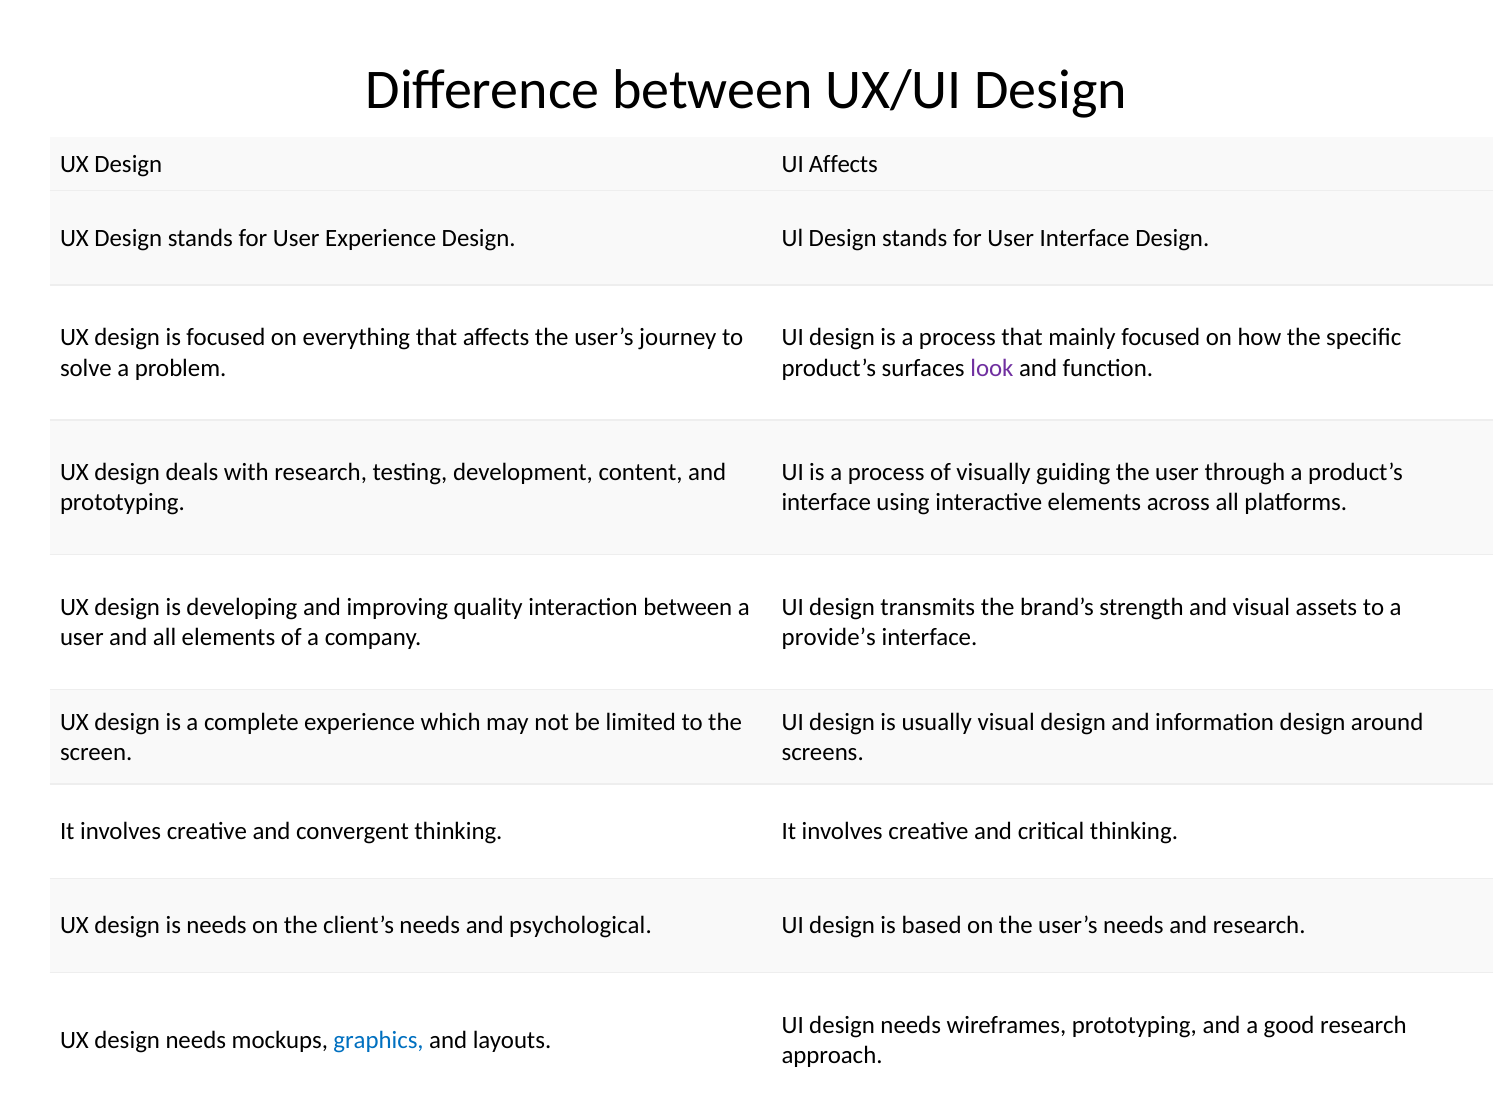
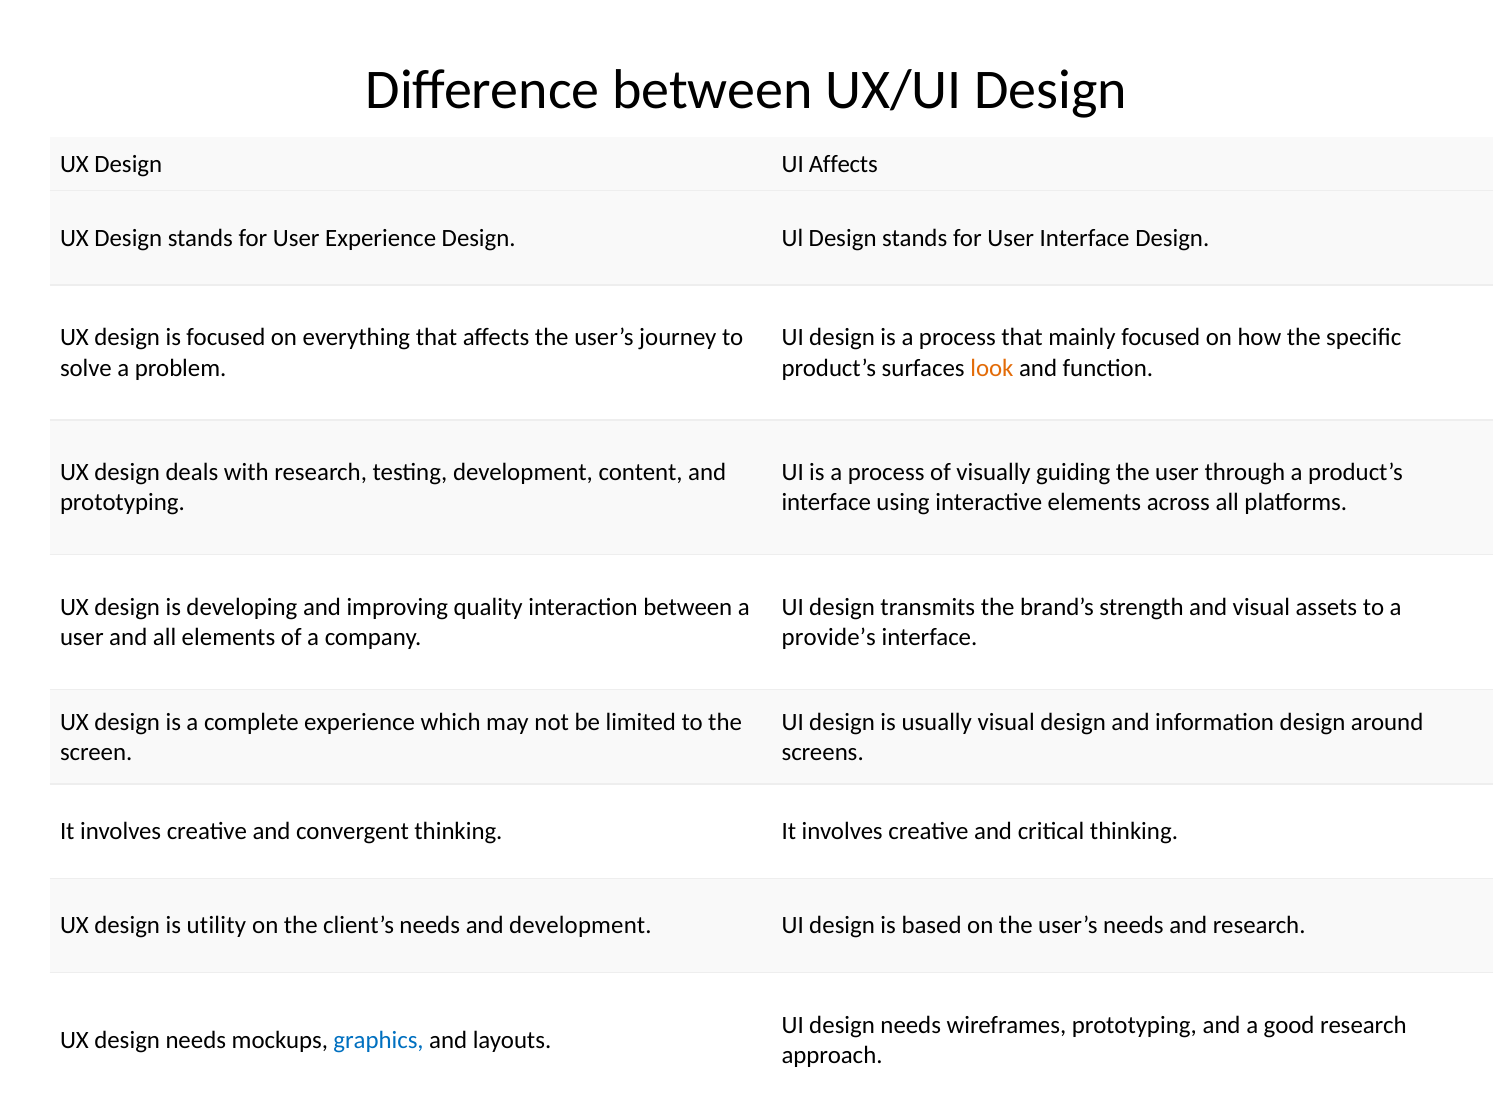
look colour: purple -> orange (992, 368)
is needs: needs -> utility (216, 926)
and psychological: psychological -> development (580, 926)
